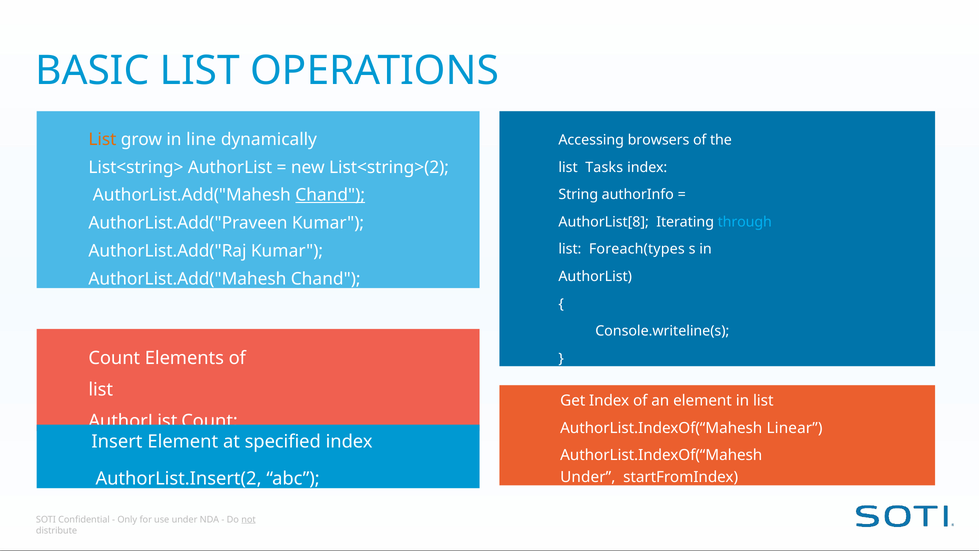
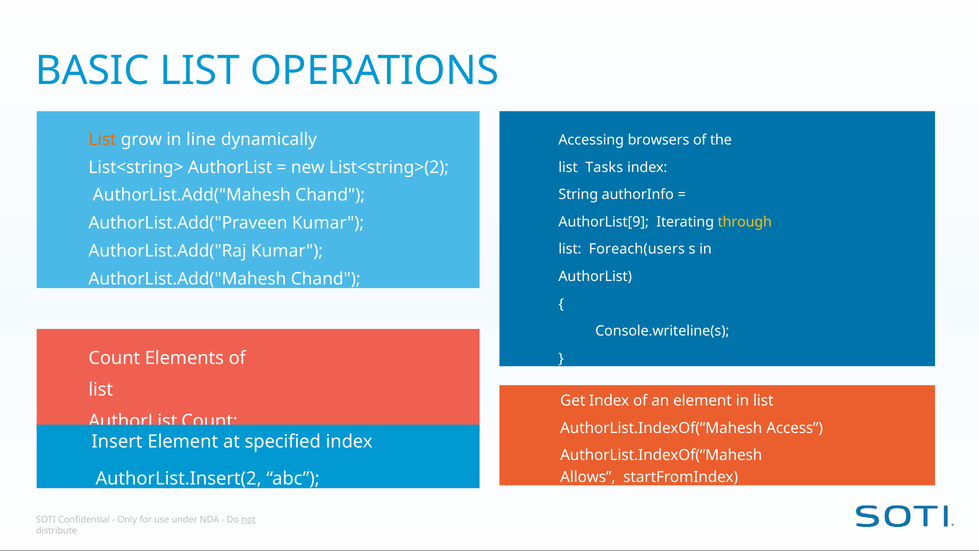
Chand underline: present -> none (330, 195)
AuthorList[8: AuthorList[8 -> AuthorList[9 (604, 222)
through colour: light blue -> yellow (745, 222)
Foreach(types: Foreach(types -> Foreach(users (637, 249)
Linear: Linear -> Access (795, 428)
Under: Under -> Allows (588, 477)
